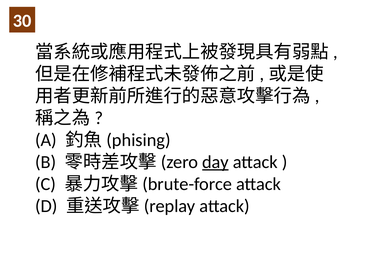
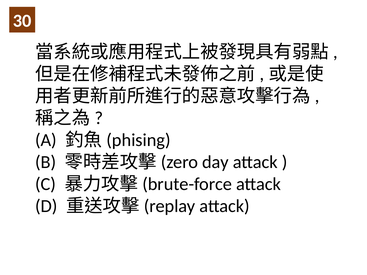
day underline: present -> none (215, 162)
